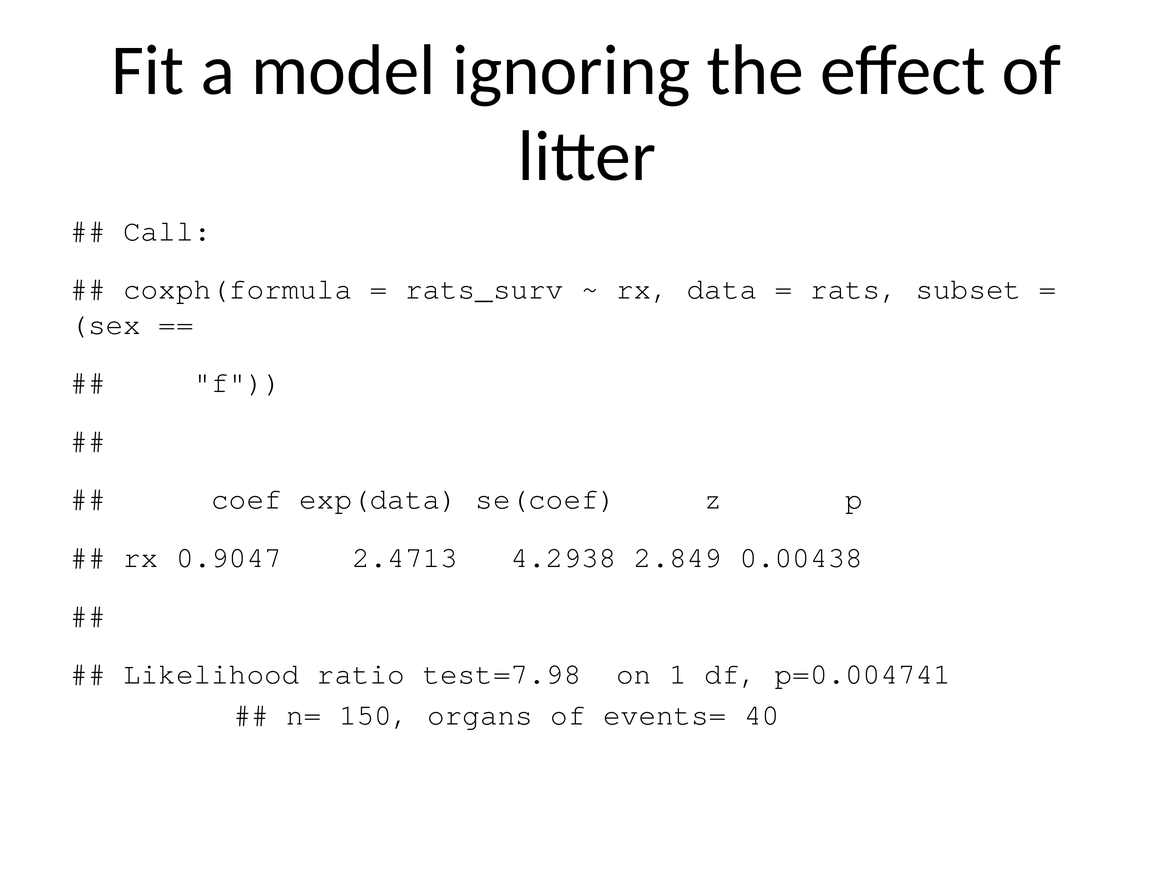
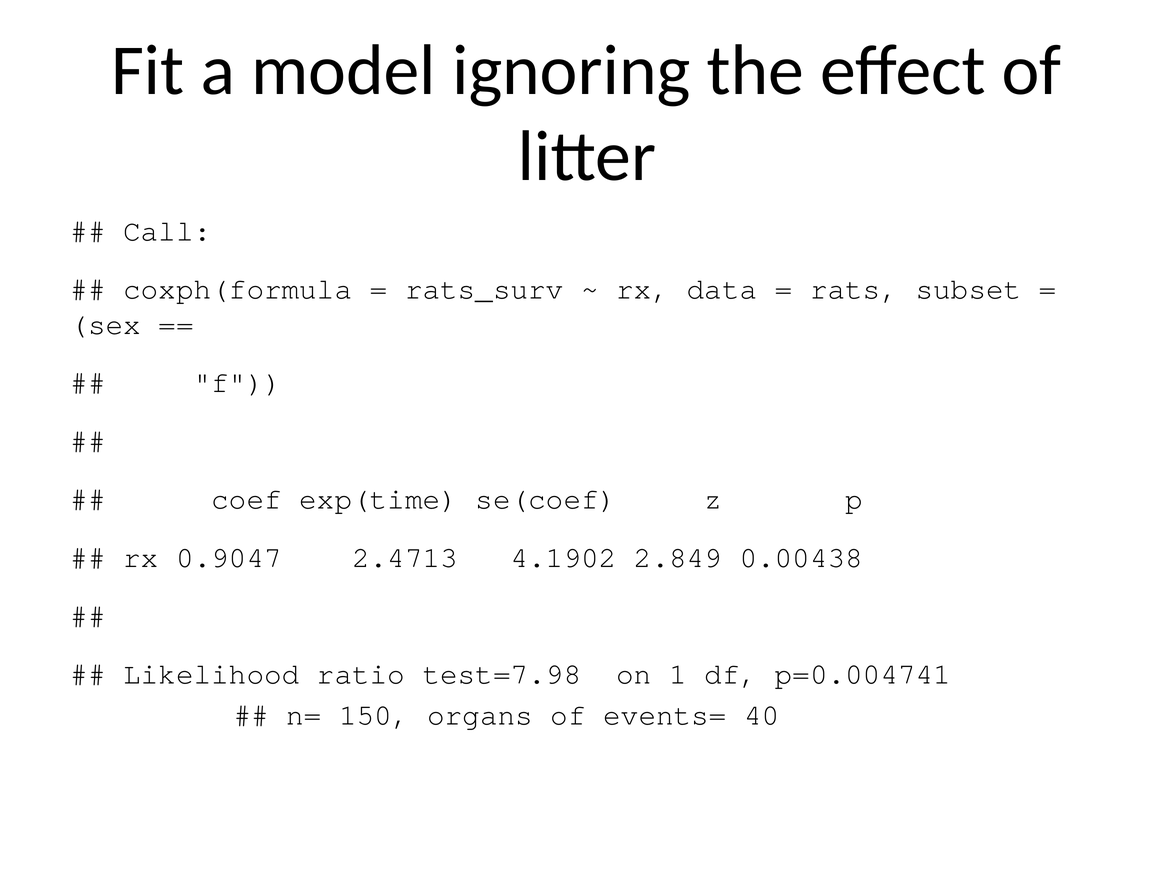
exp(data: exp(data -> exp(time (379, 500)
4.2938: 4.2938 -> 4.1902 (564, 558)
